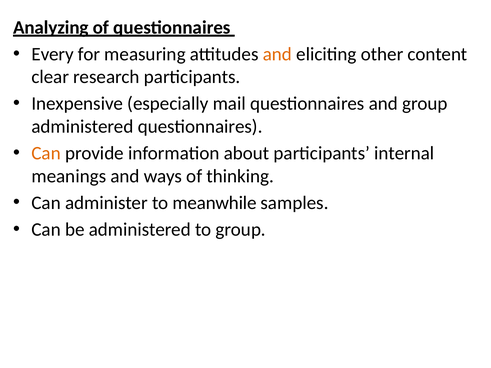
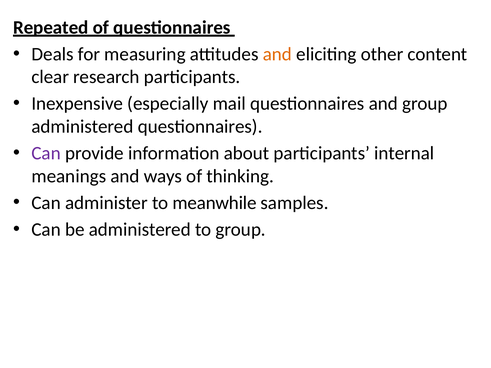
Analyzing: Analyzing -> Repeated (51, 27)
Every: Every -> Deals (53, 54)
Can colour: orange -> purple (46, 153)
